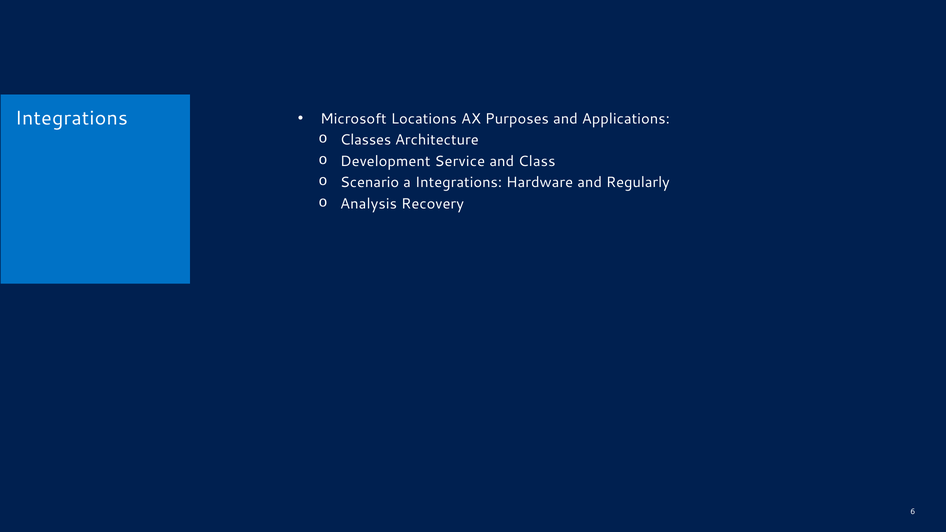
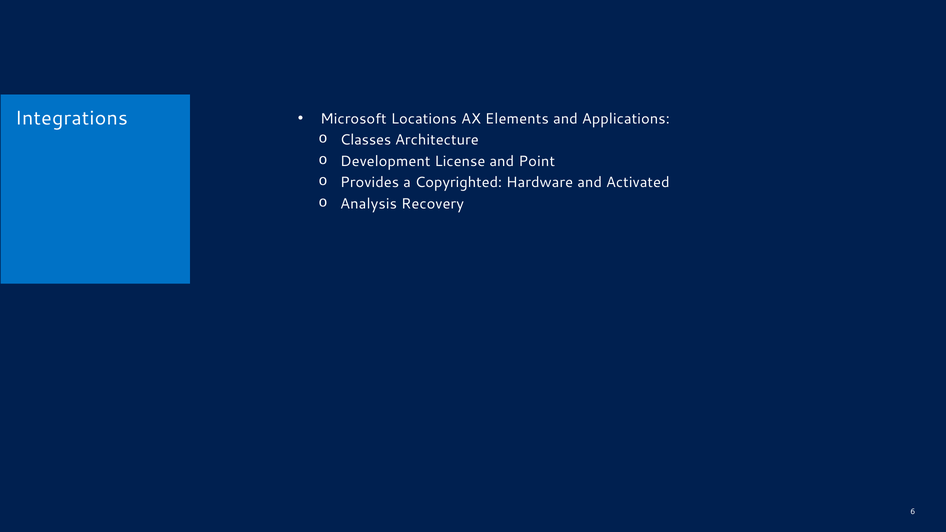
Purposes: Purposes -> Elements (517, 119)
Service: Service -> License (460, 161)
Class: Class -> Point (537, 161)
Scenario: Scenario -> Provides (370, 183)
a Integrations: Integrations -> Copyrighted (459, 183)
Regularly: Regularly -> Activated (638, 183)
